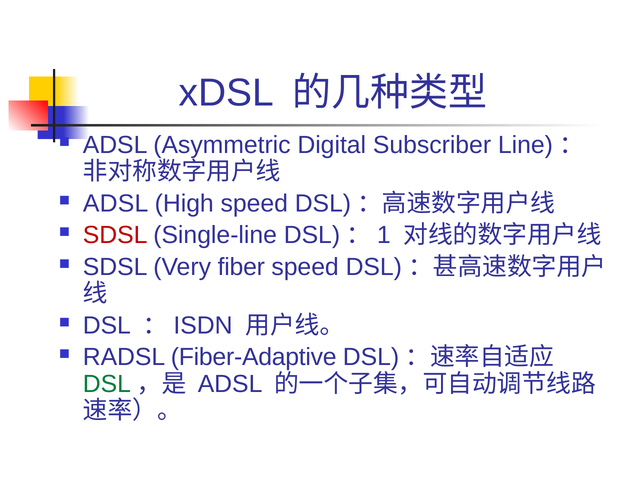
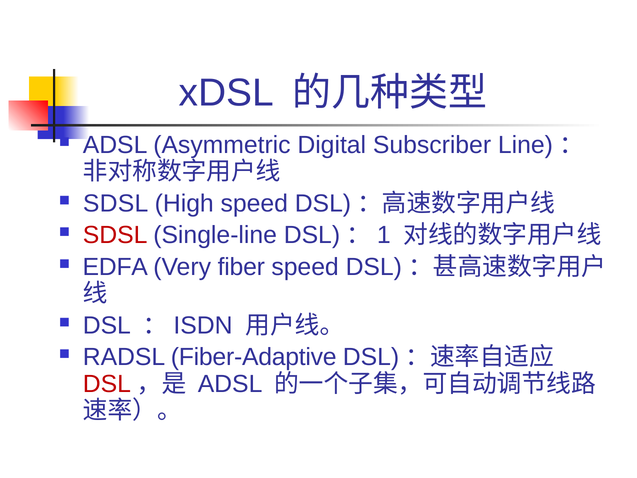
ADSL: ADSL -> SDSL (116, 203)
SDSL: SDSL -> EDFA (115, 267)
DSL colour: green -> red (107, 384)
